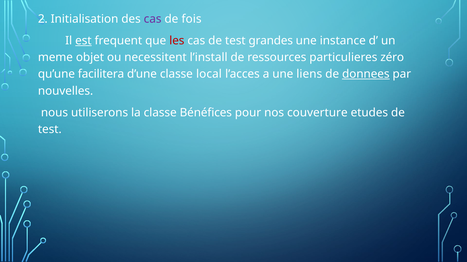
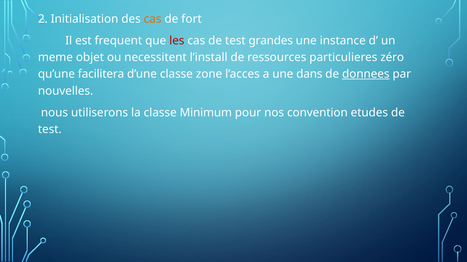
cas colour: purple -> orange (153, 19)
fois: fois -> fort (192, 19)
est underline: present -> none (83, 41)
local: local -> zone (209, 74)
liens: liens -> dans (309, 74)
Bénéfices: Bénéfices -> Minimum (206, 113)
couverture: couverture -> convention (317, 113)
